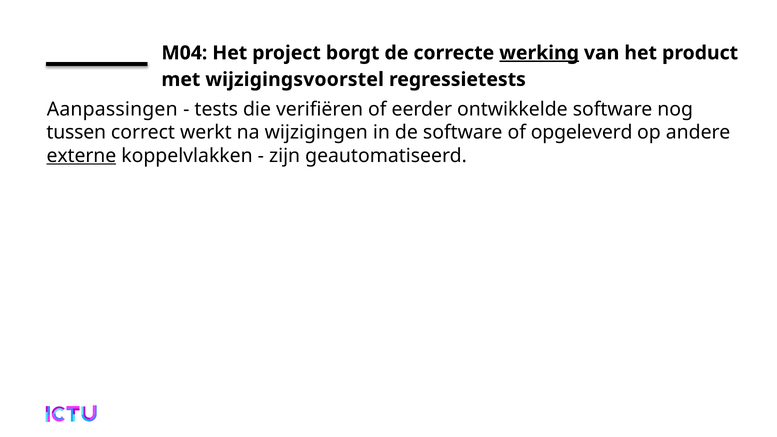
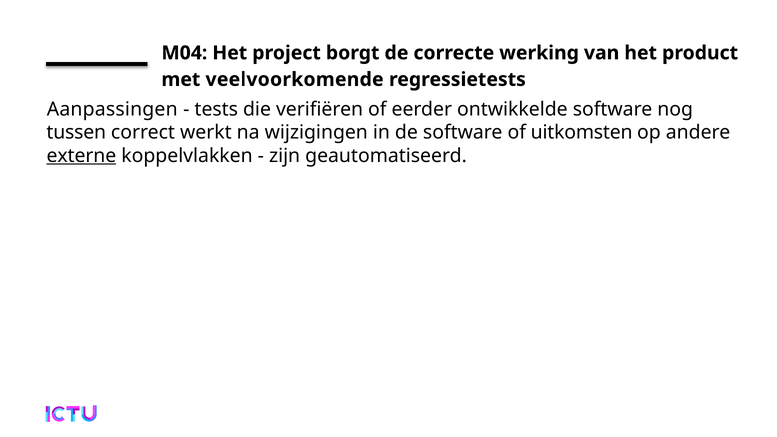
werking underline: present -> none (539, 53)
wijzigingsvoorstel: wijzigingsvoorstel -> veelvoorkomende (295, 79)
opgeleverd: opgeleverd -> uitkomsten (582, 132)
